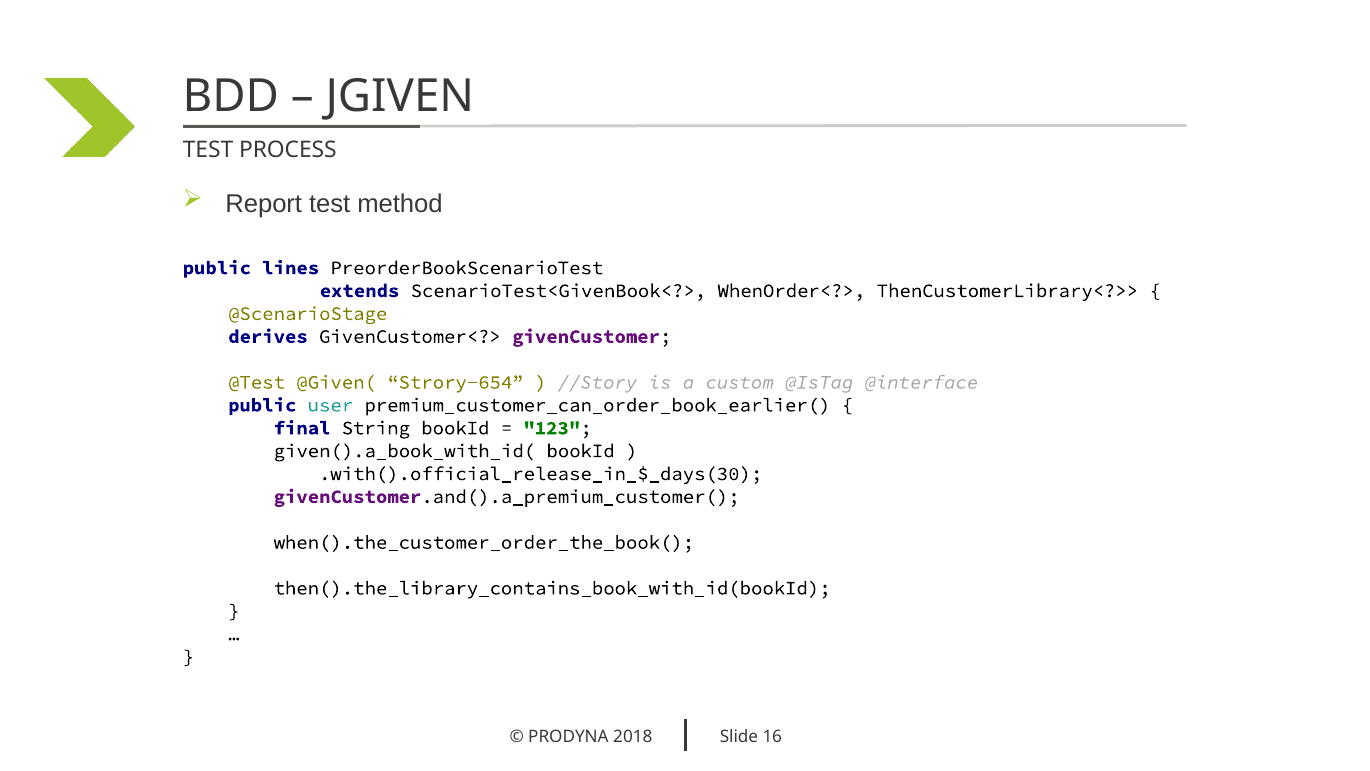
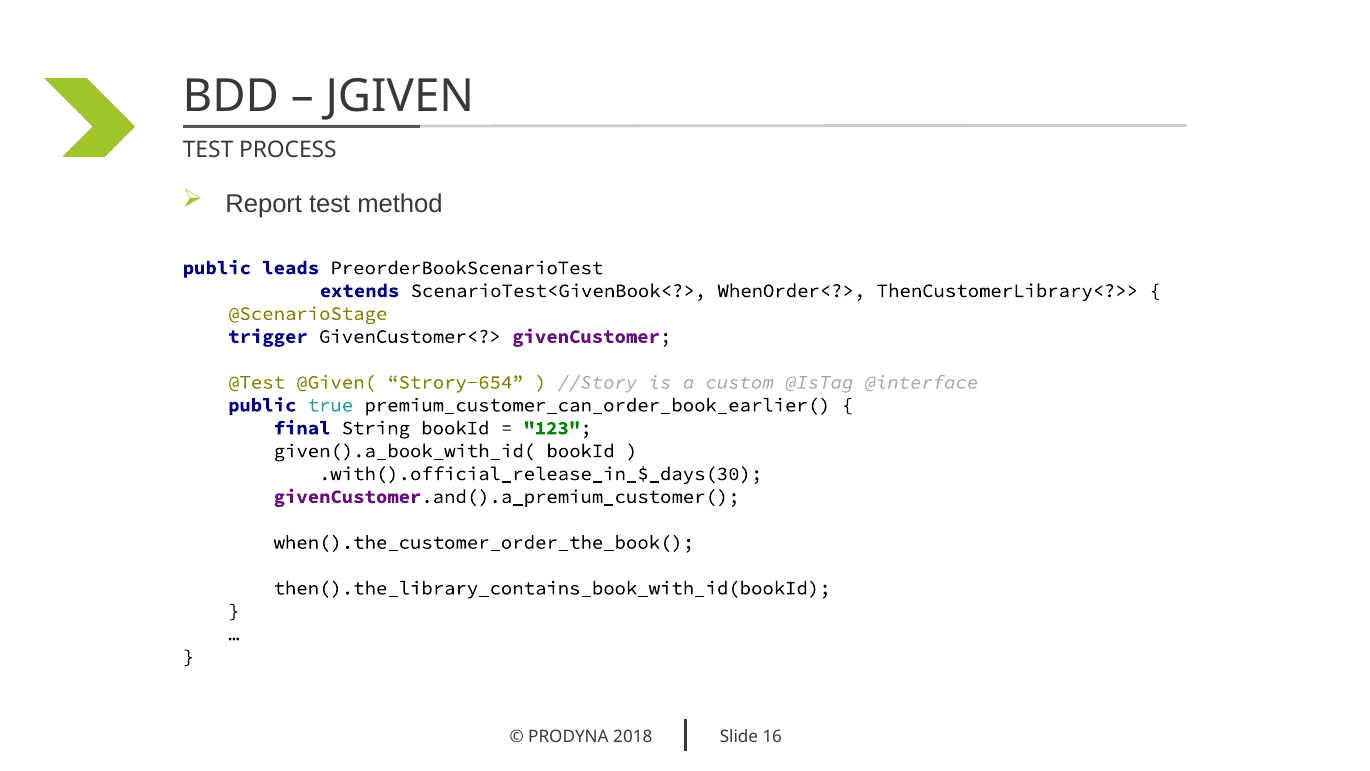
lines: lines -> leads (291, 268)
derives: derives -> trigger (268, 336)
user: user -> true (330, 405)
